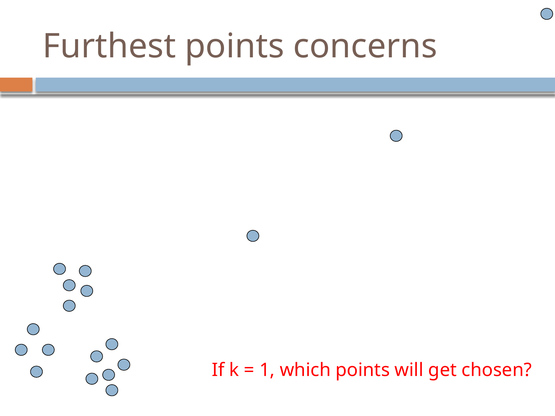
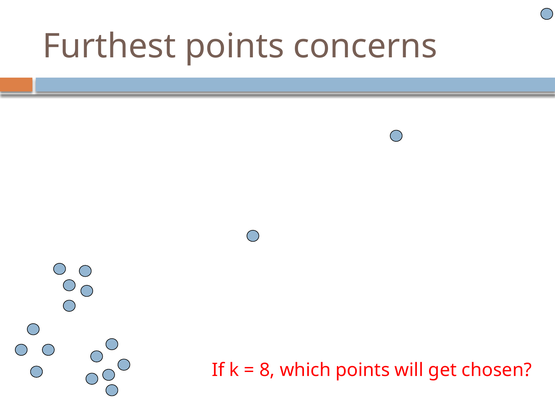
1: 1 -> 8 (267, 370)
